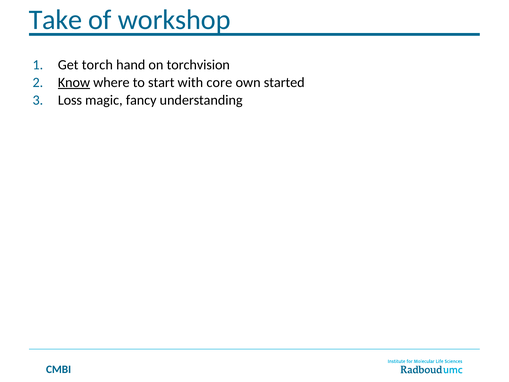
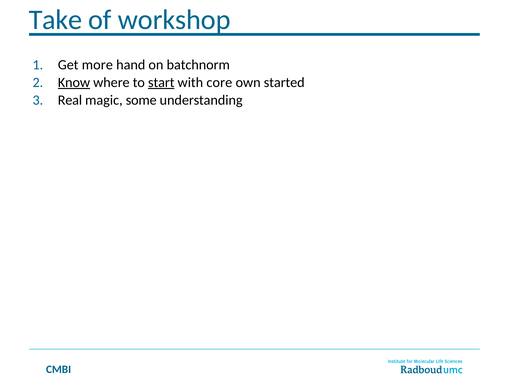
torch: torch -> more (97, 65)
torchvision: torchvision -> batchnorm (198, 65)
start underline: none -> present (161, 82)
Loss: Loss -> Real (70, 100)
fancy: fancy -> some (141, 100)
